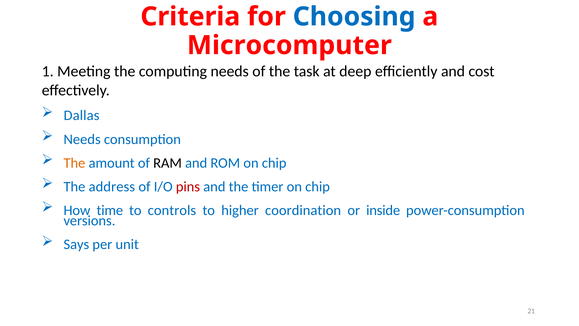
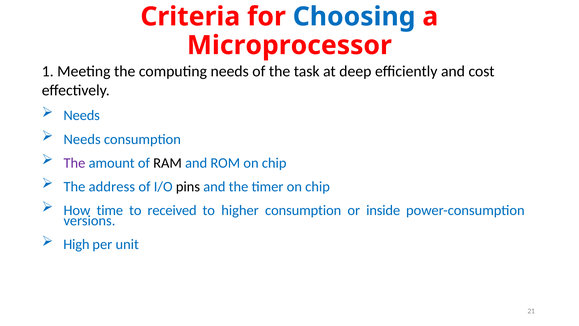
Microcomputer: Microcomputer -> Microprocessor (289, 45)
Dallas: Dallas -> Needs (82, 115)
The colour: orange -> purple (74, 163)
pins colour: red -> black (188, 186)
controls: controls -> received (172, 210)
higher coordination: coordination -> consumption (303, 210)
Says: Says -> High (76, 244)
